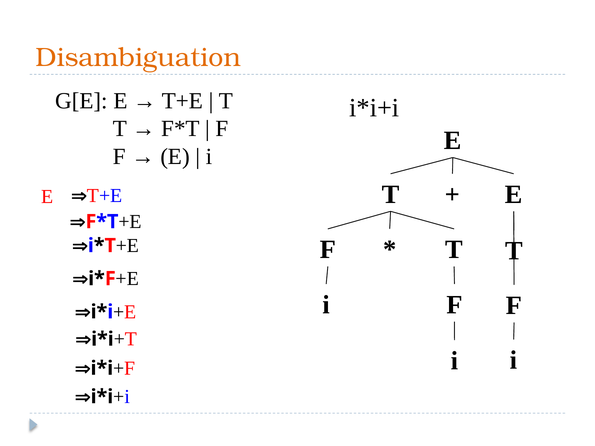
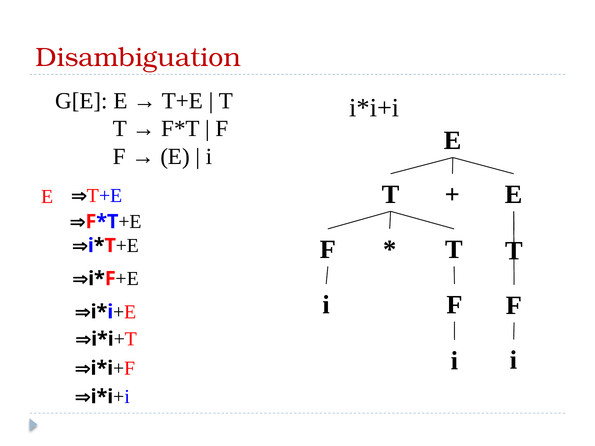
Disambiguation colour: orange -> red (138, 57)
